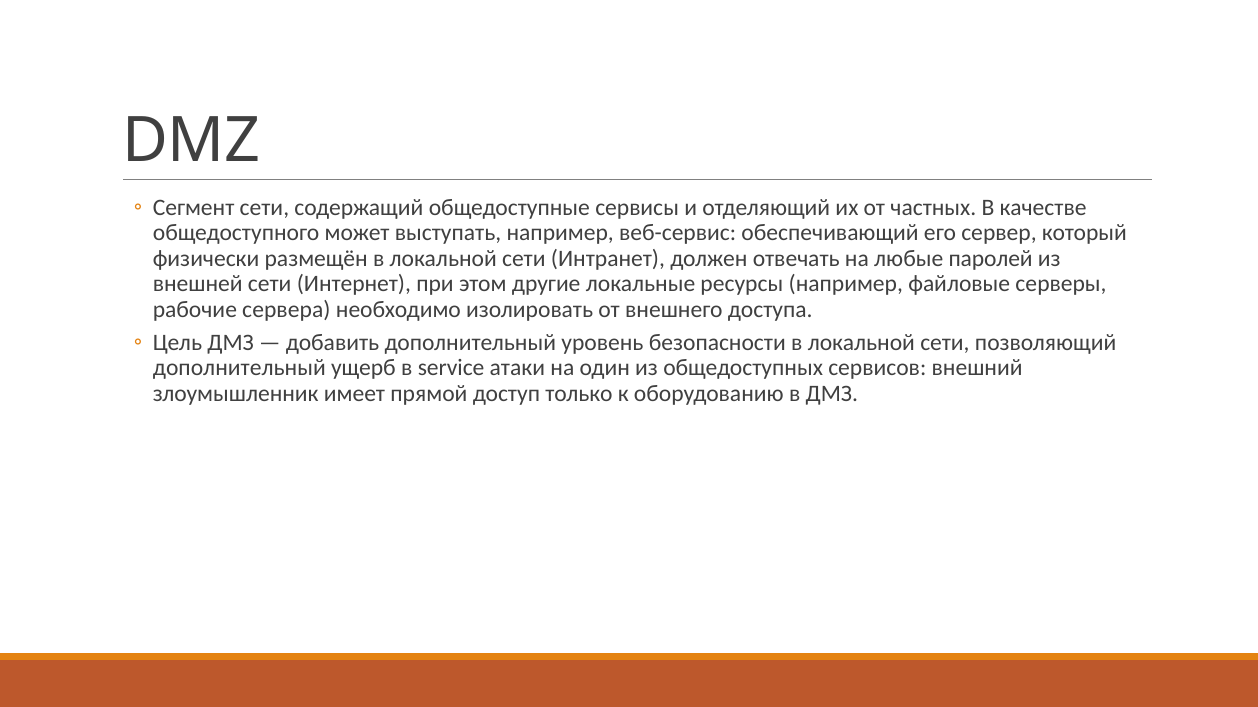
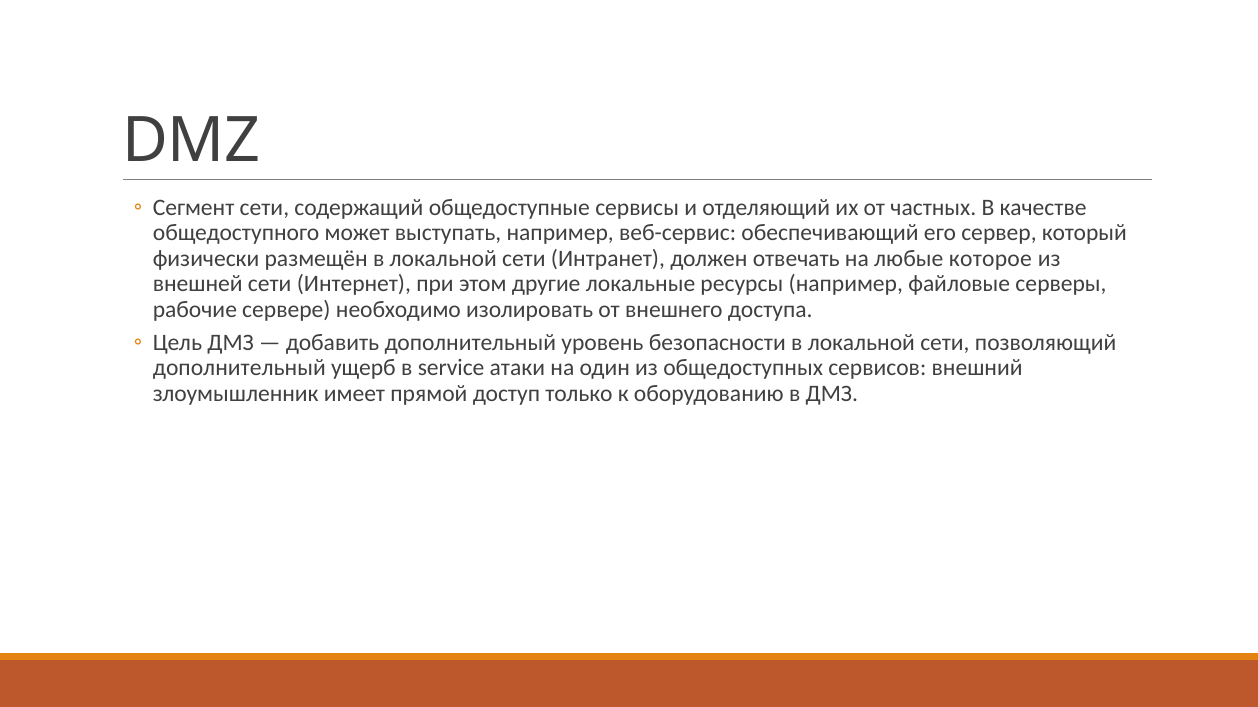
паролей: паролей -> которое (990, 259)
сервера: сервера -> сервере (286, 310)
